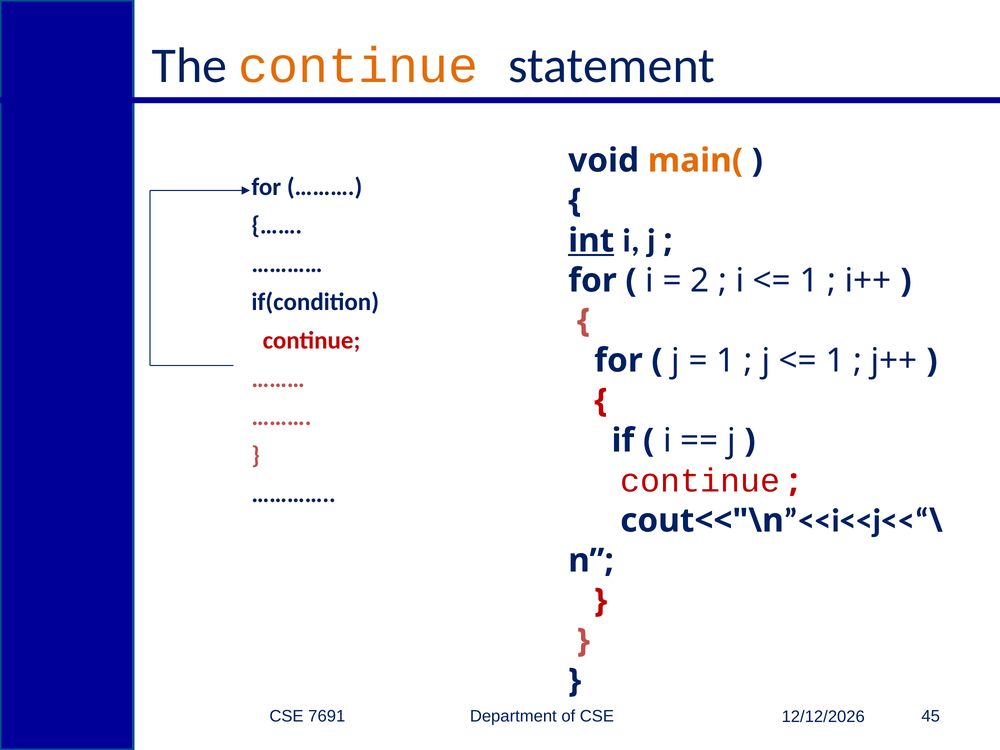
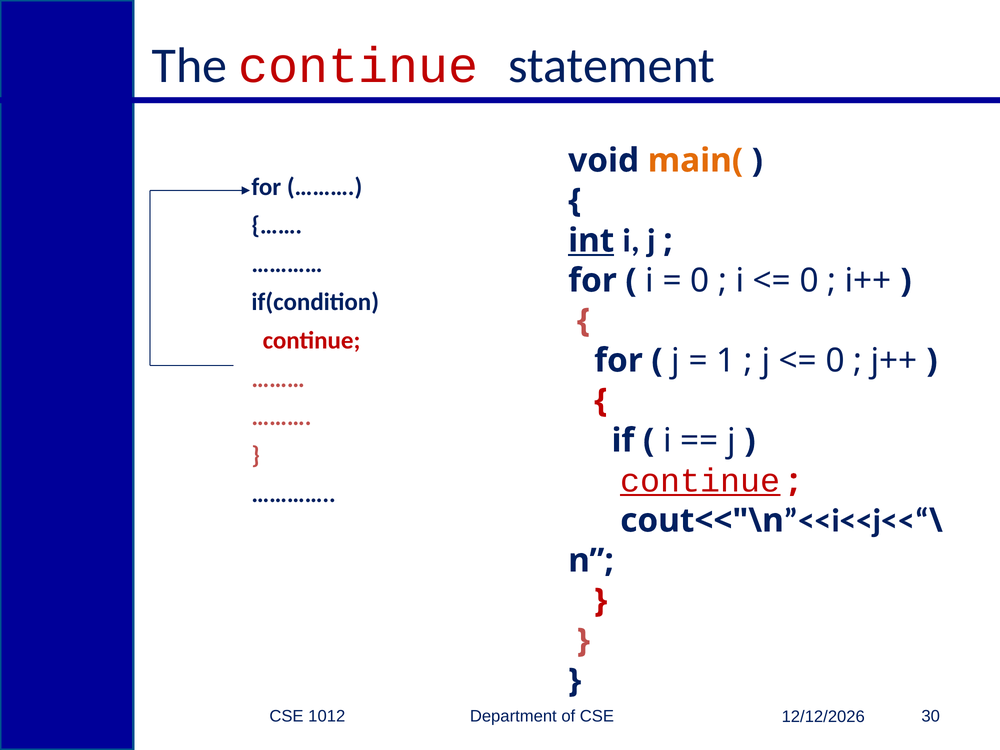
continue colour: orange -> red (358, 66)
2: 2 -> 0 (700, 281)
1: 1 -> 0 (809, 281)
1: 1 -> 0 (835, 361)
continue underline: none -> present (700, 481)
7691: 7691 -> 1012 (327, 716)
45: 45 -> 30 (931, 716)
